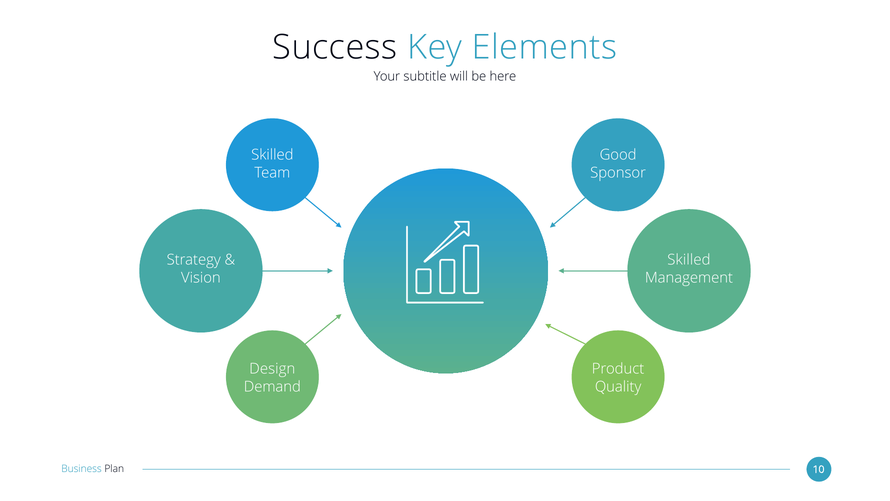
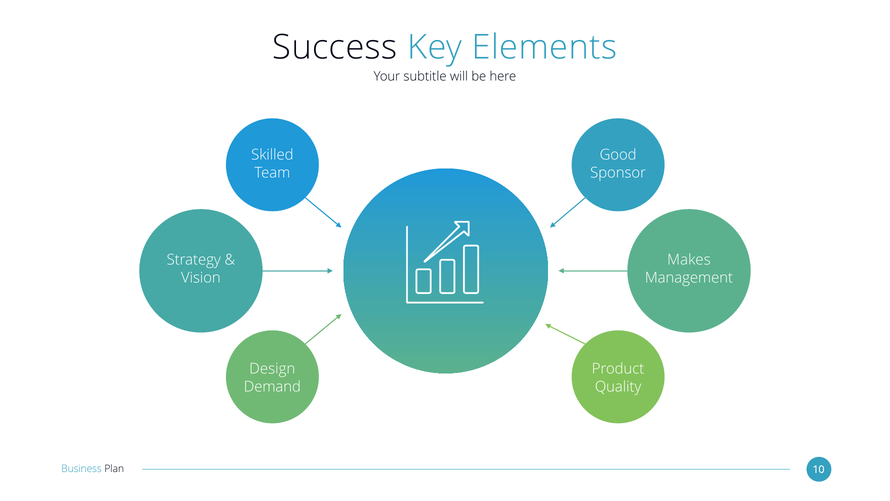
Skilled: Skilled -> Makes (689, 260)
